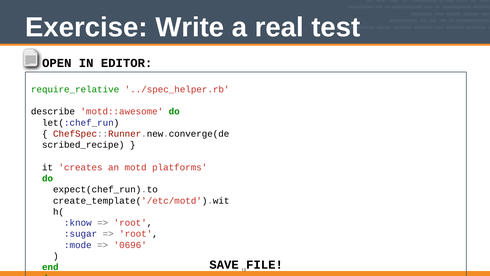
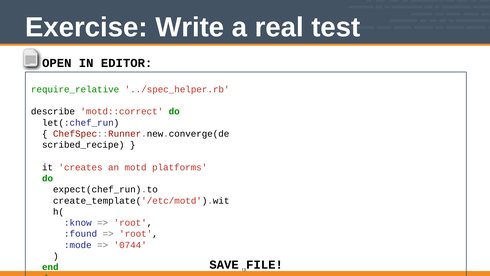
motd::awesome: motd::awesome -> motd::correct (122, 111)
:sugar: :sugar -> :found (81, 234)
0696: 0696 -> 0744 (130, 245)
